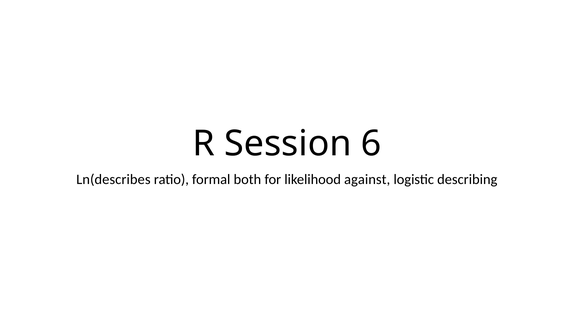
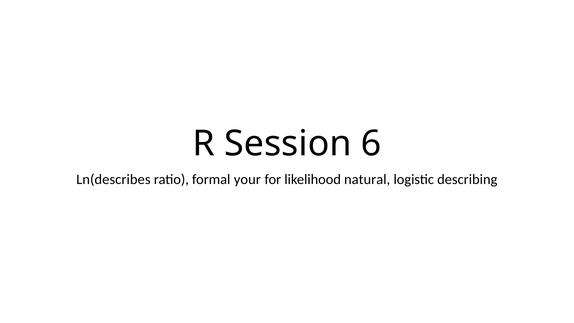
both: both -> your (247, 179)
against: against -> natural (367, 179)
